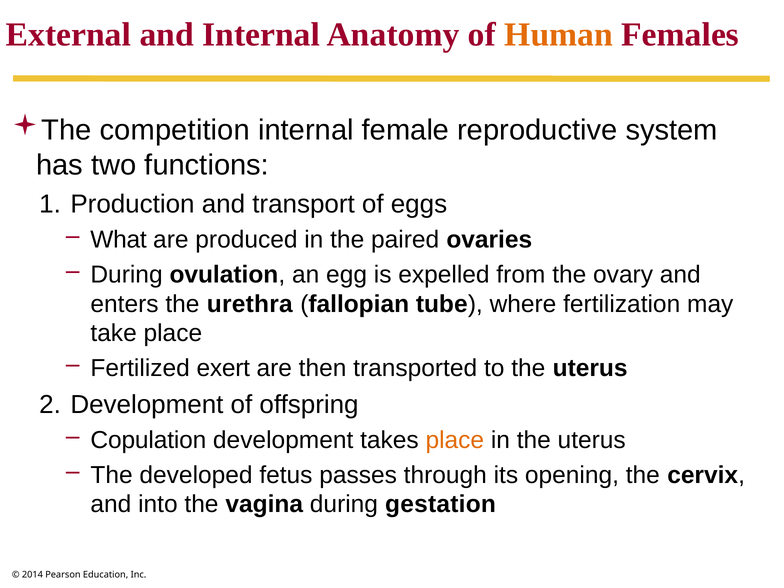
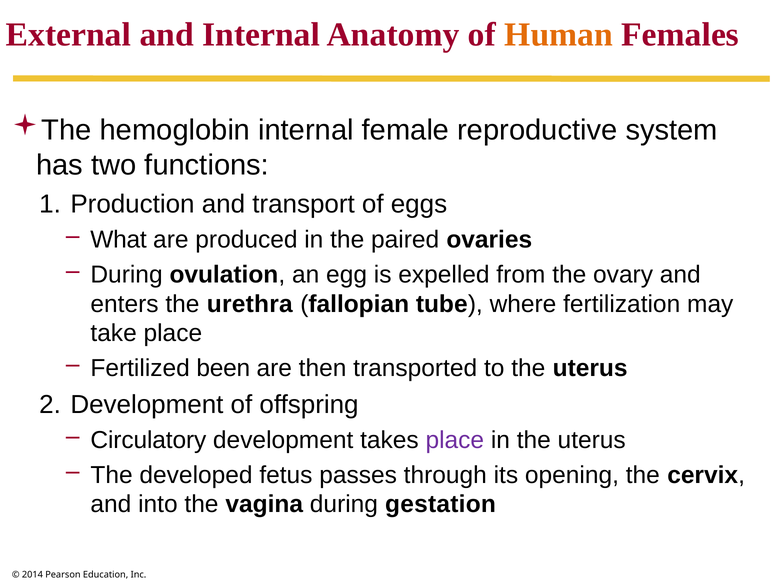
competition: competition -> hemoglobin (175, 130)
exert: exert -> been (223, 368)
Copulation: Copulation -> Circulatory (148, 440)
place colour: orange -> purple (455, 440)
